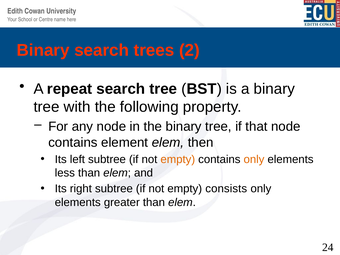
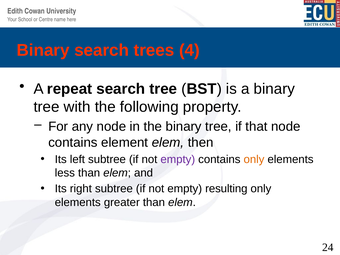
2: 2 -> 4 (189, 50)
empty colour: orange -> purple (178, 159)
consists: consists -> resulting (226, 189)
